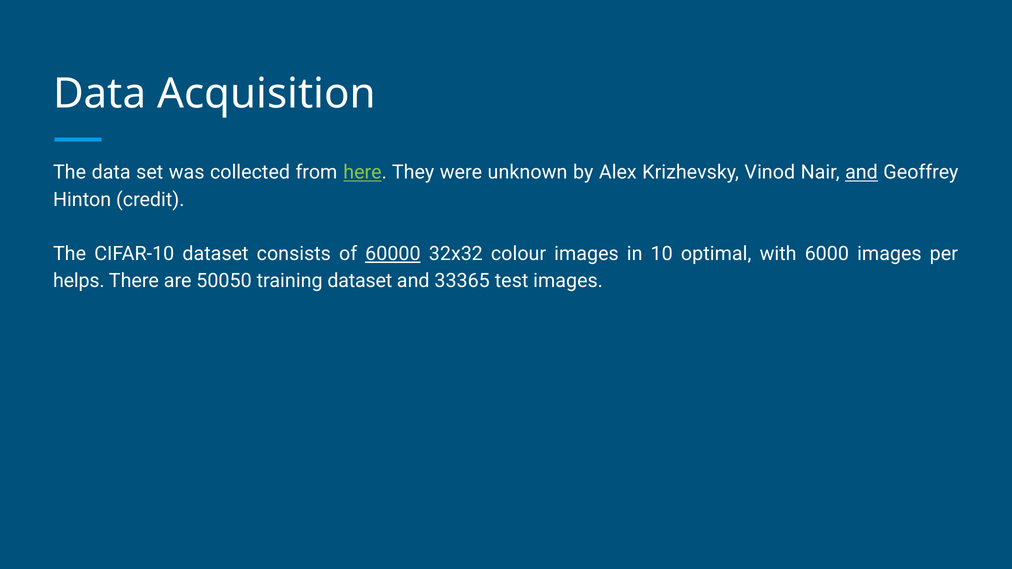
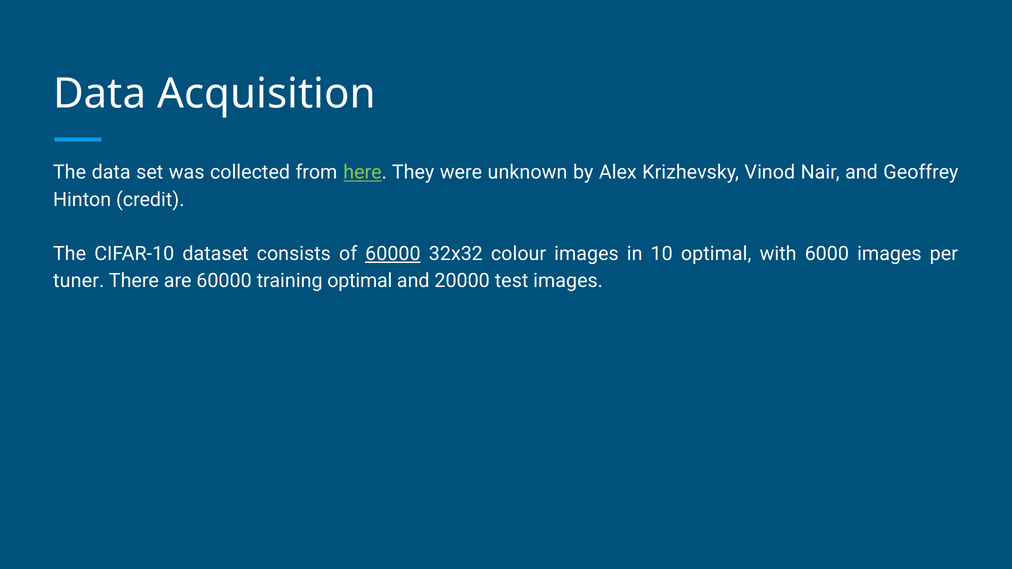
and underline: present -> none (861, 173)
helps: helps -> tuner (79, 281)
are 50050: 50050 -> 60000 (224, 281)
training dataset: dataset -> optimal (360, 281)
33365: 33365 -> 20000 (462, 281)
